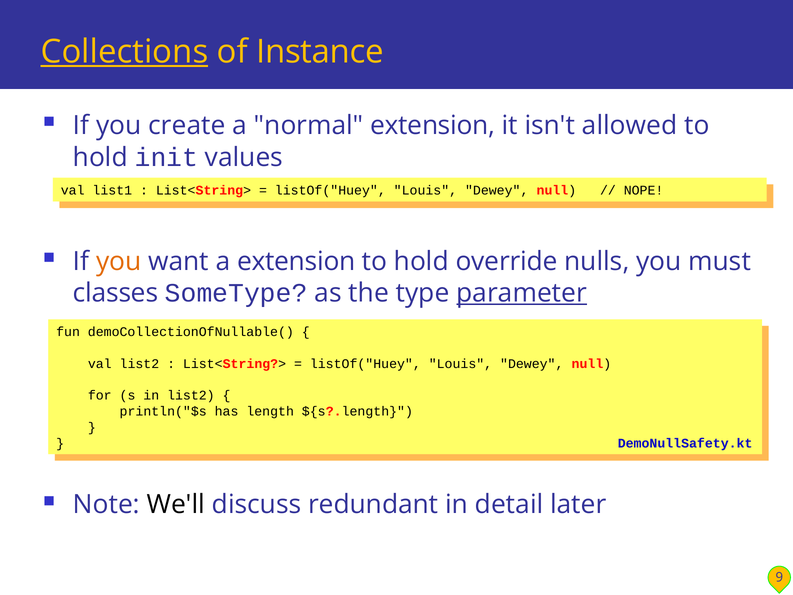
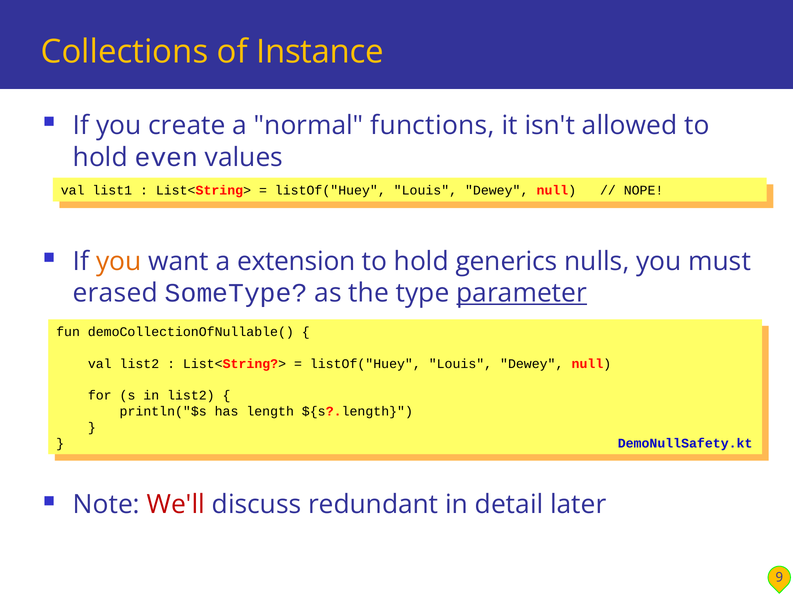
Collections underline: present -> none (124, 52)
normal extension: extension -> functions (432, 125)
init: init -> even (166, 157)
override: override -> generics (507, 261)
classes: classes -> erased (115, 293)
We'll colour: black -> red (176, 504)
